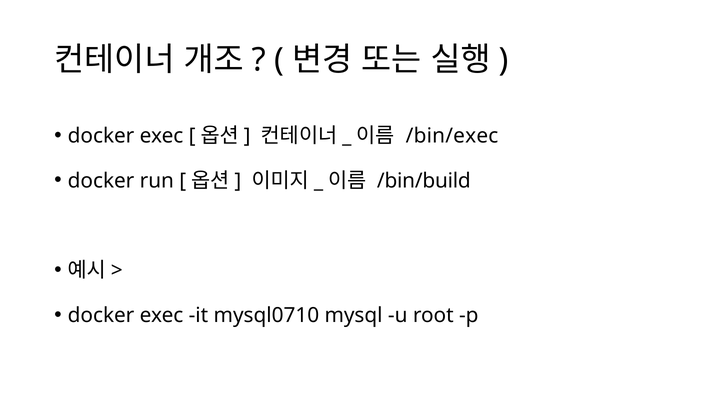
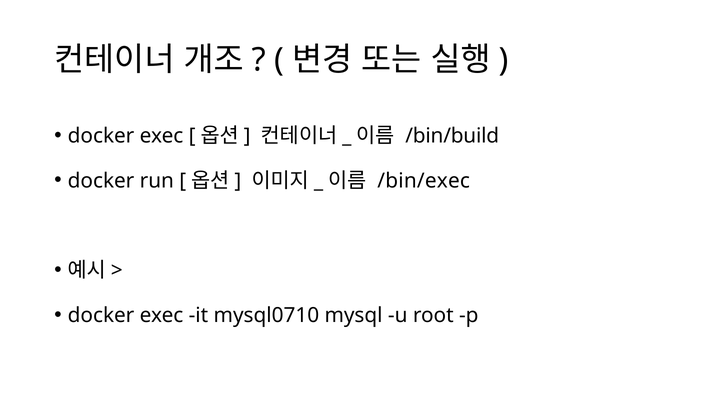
/bin/exec: /bin/exec -> /bin/build (452, 136)
/bin/build: /bin/build -> /bin/exec (424, 181)
